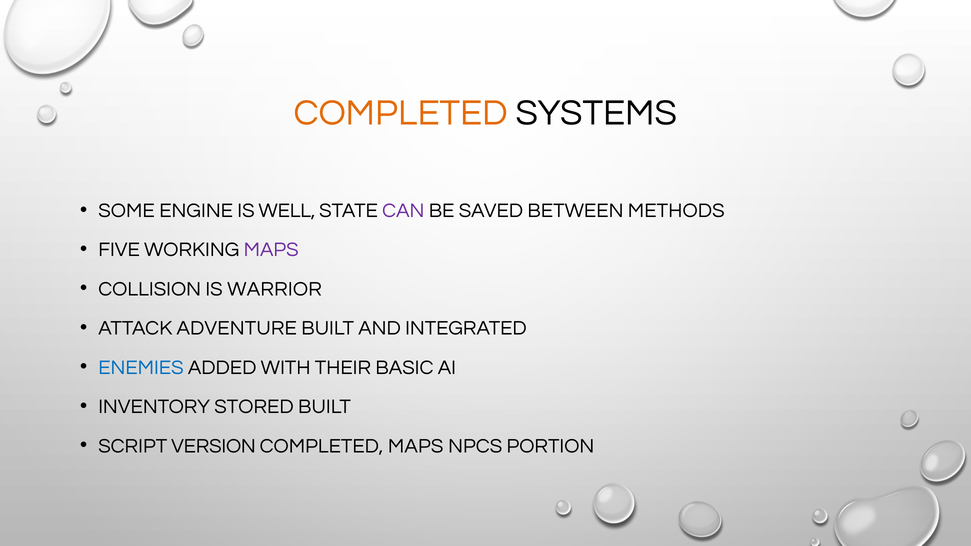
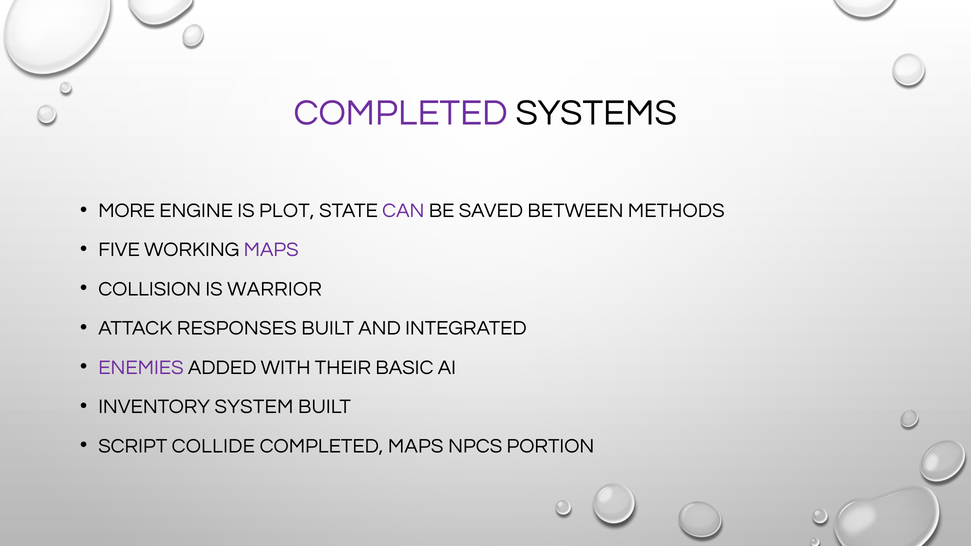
COMPLETED colour: orange -> purple (401, 113)
SOME: SOME -> MORE (127, 211)
WELL: WELL -> PLOT (287, 211)
ADVENTURE: ADVENTURE -> RESPONSES (237, 328)
ENEMIES colour: blue -> purple (141, 368)
STORED: STORED -> SYSTEM (254, 407)
VERSION: VERSION -> COLLIDE (213, 446)
